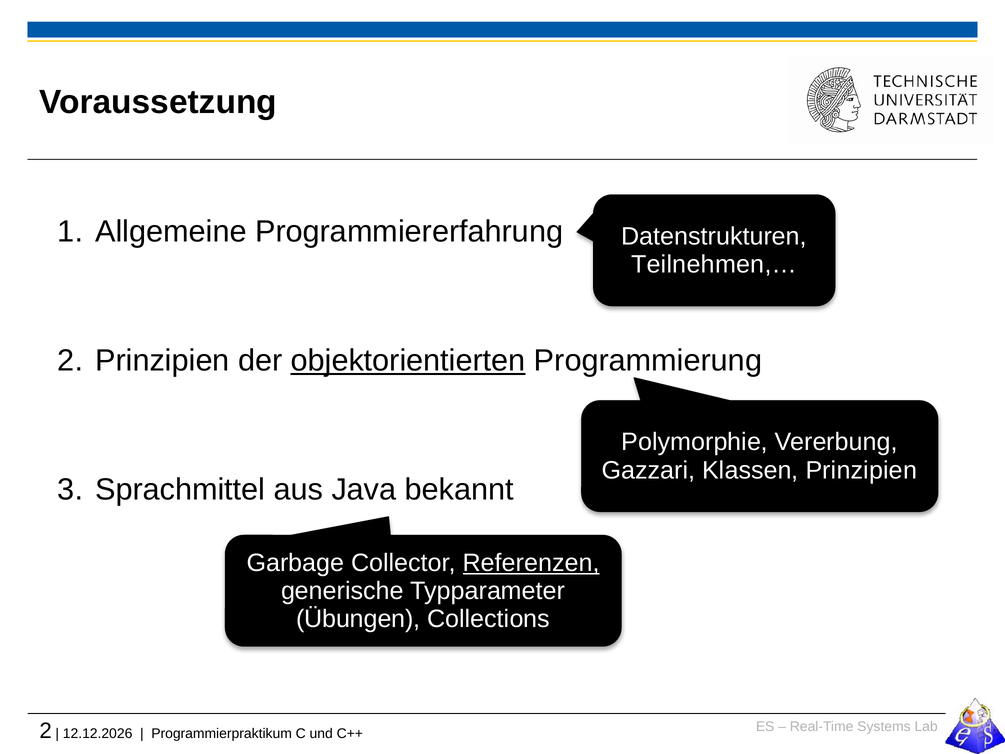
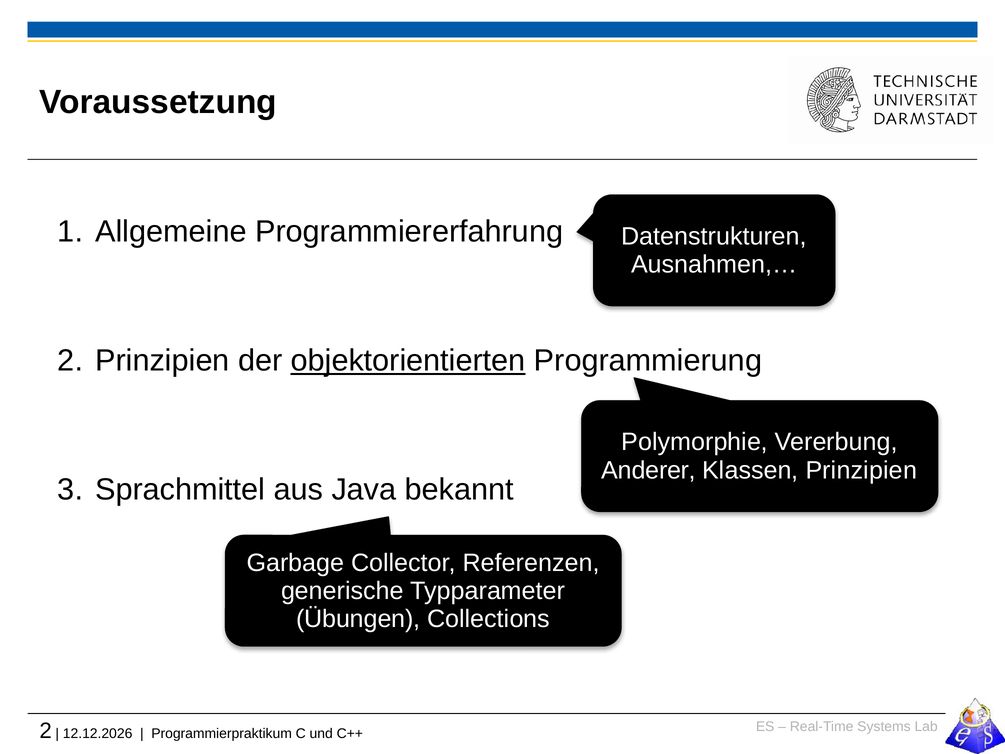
Teilnehmen,…: Teilnehmen,… -> Ausnahmen,… (714, 264)
Gazzari: Gazzari -> Anderer (649, 470)
Referenzen underline: present -> none (531, 563)
